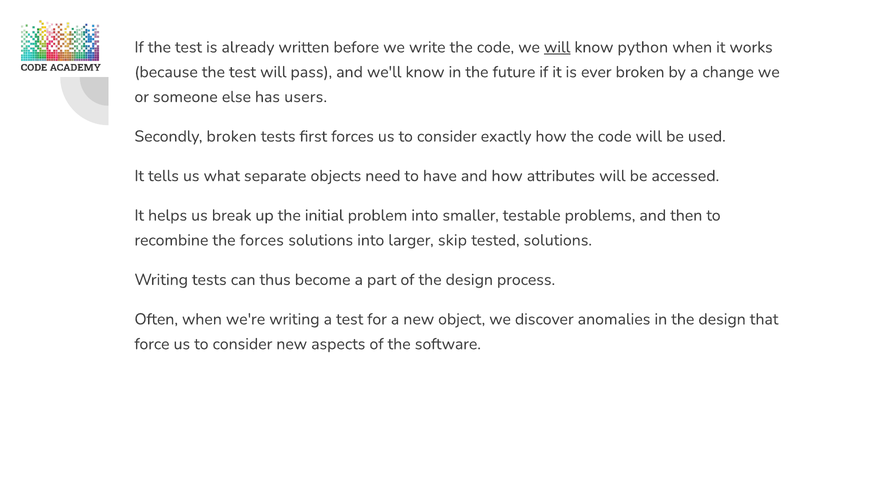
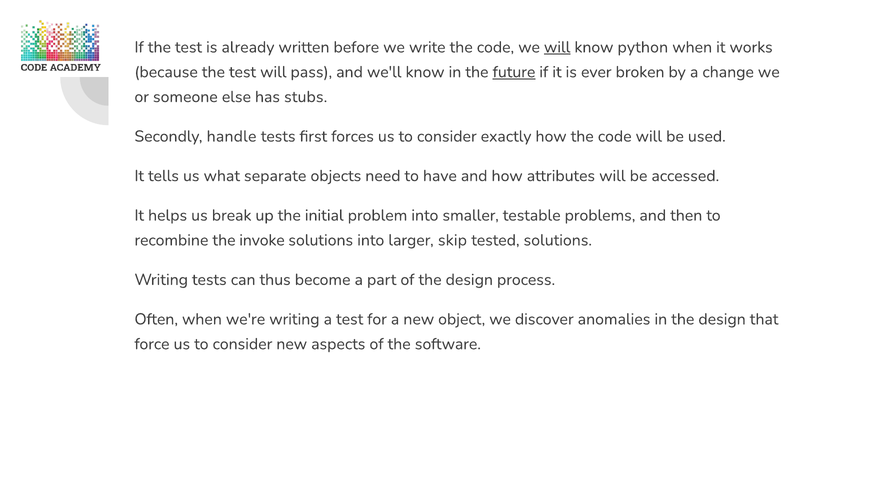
future underline: none -> present (514, 72)
users: users -> stubs (306, 97)
Secondly broken: broken -> handle (232, 136)
the forces: forces -> invoke (262, 240)
